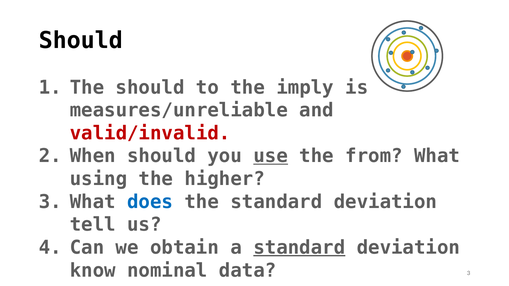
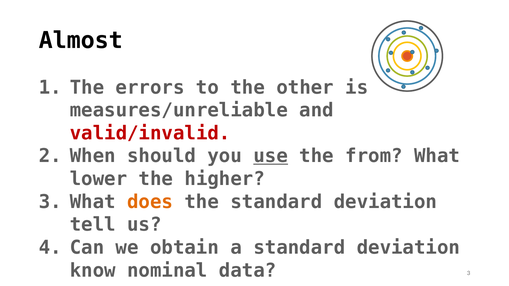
Should: Should -> Almost (81, 40)
The should: should -> errors (150, 87)
imply: imply -> other (305, 87)
using: using -> lower (98, 179)
does colour: blue -> orange (150, 202)
standard underline: present -> none (299, 248)
